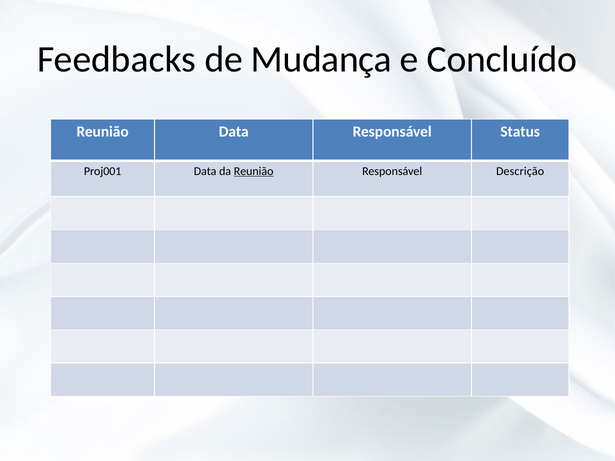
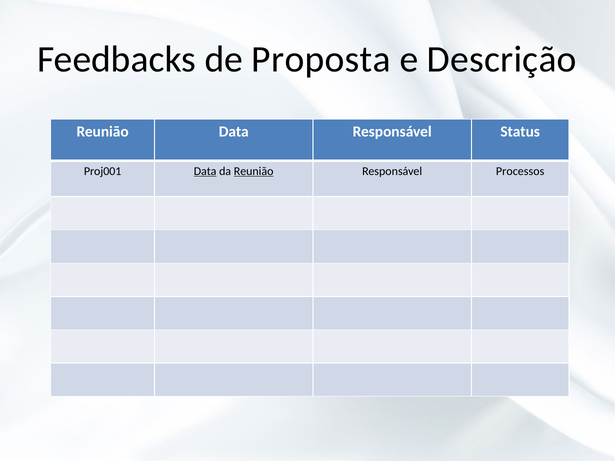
Mudança: Mudança -> Proposta (321, 59)
Concluído: Concluído -> Descrição (502, 59)
Data underline: none -> present (205, 171)
Descrição: Descrição -> Processos (520, 171)
